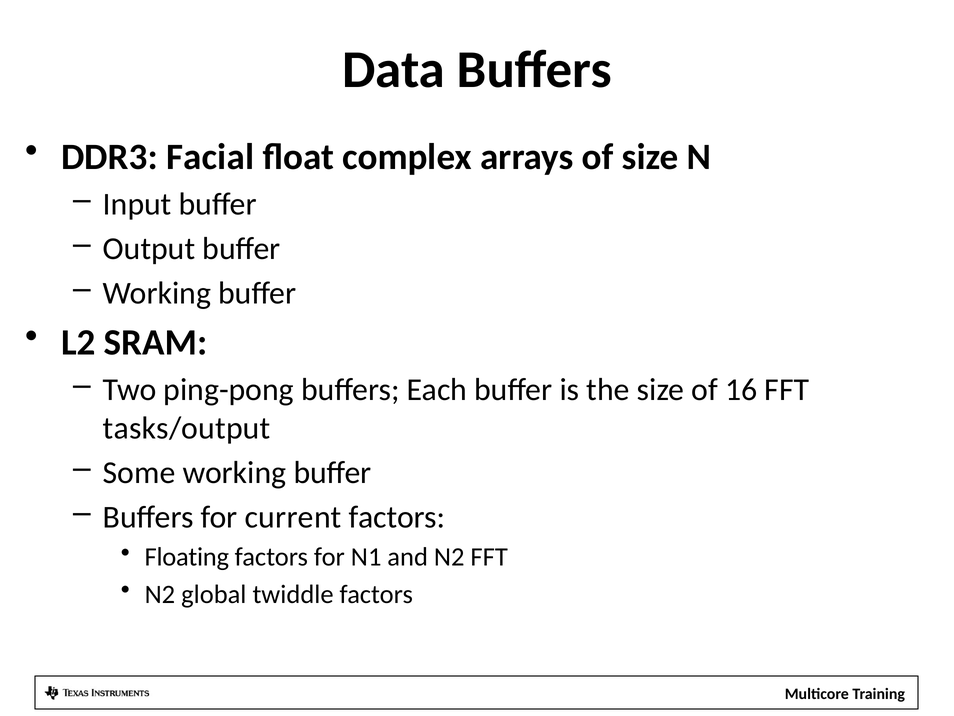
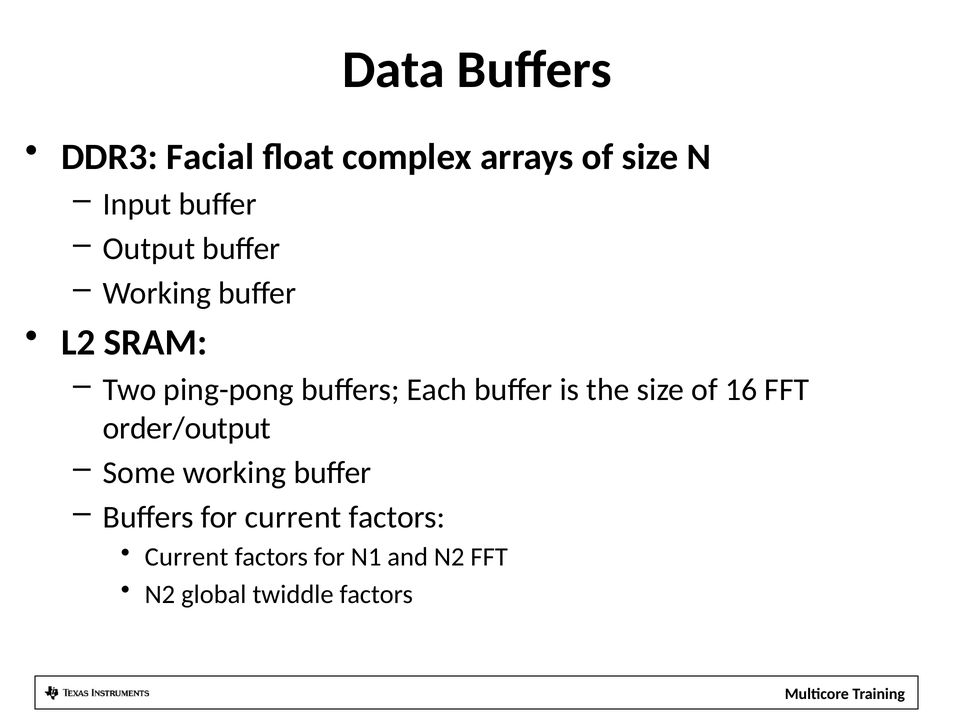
tasks/output: tasks/output -> order/output (187, 428)
Floating: Floating -> Current (187, 557)
